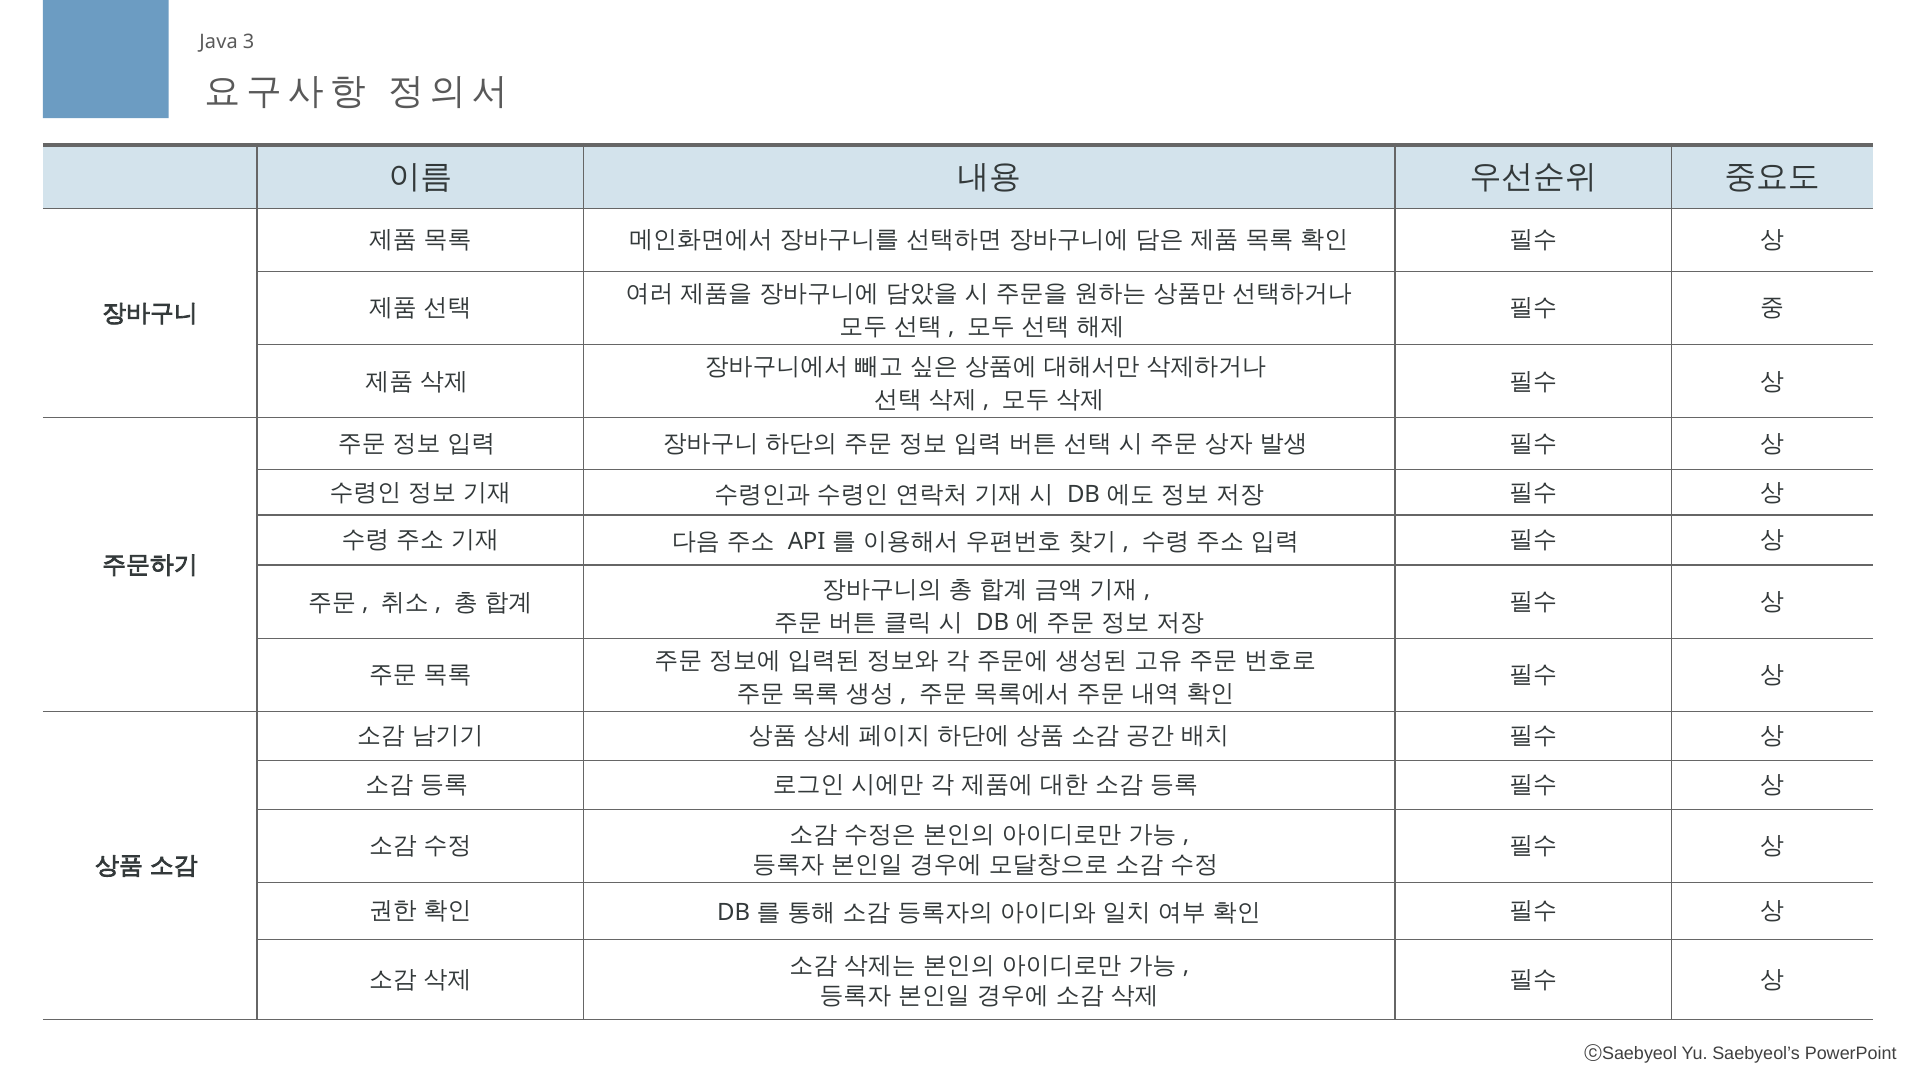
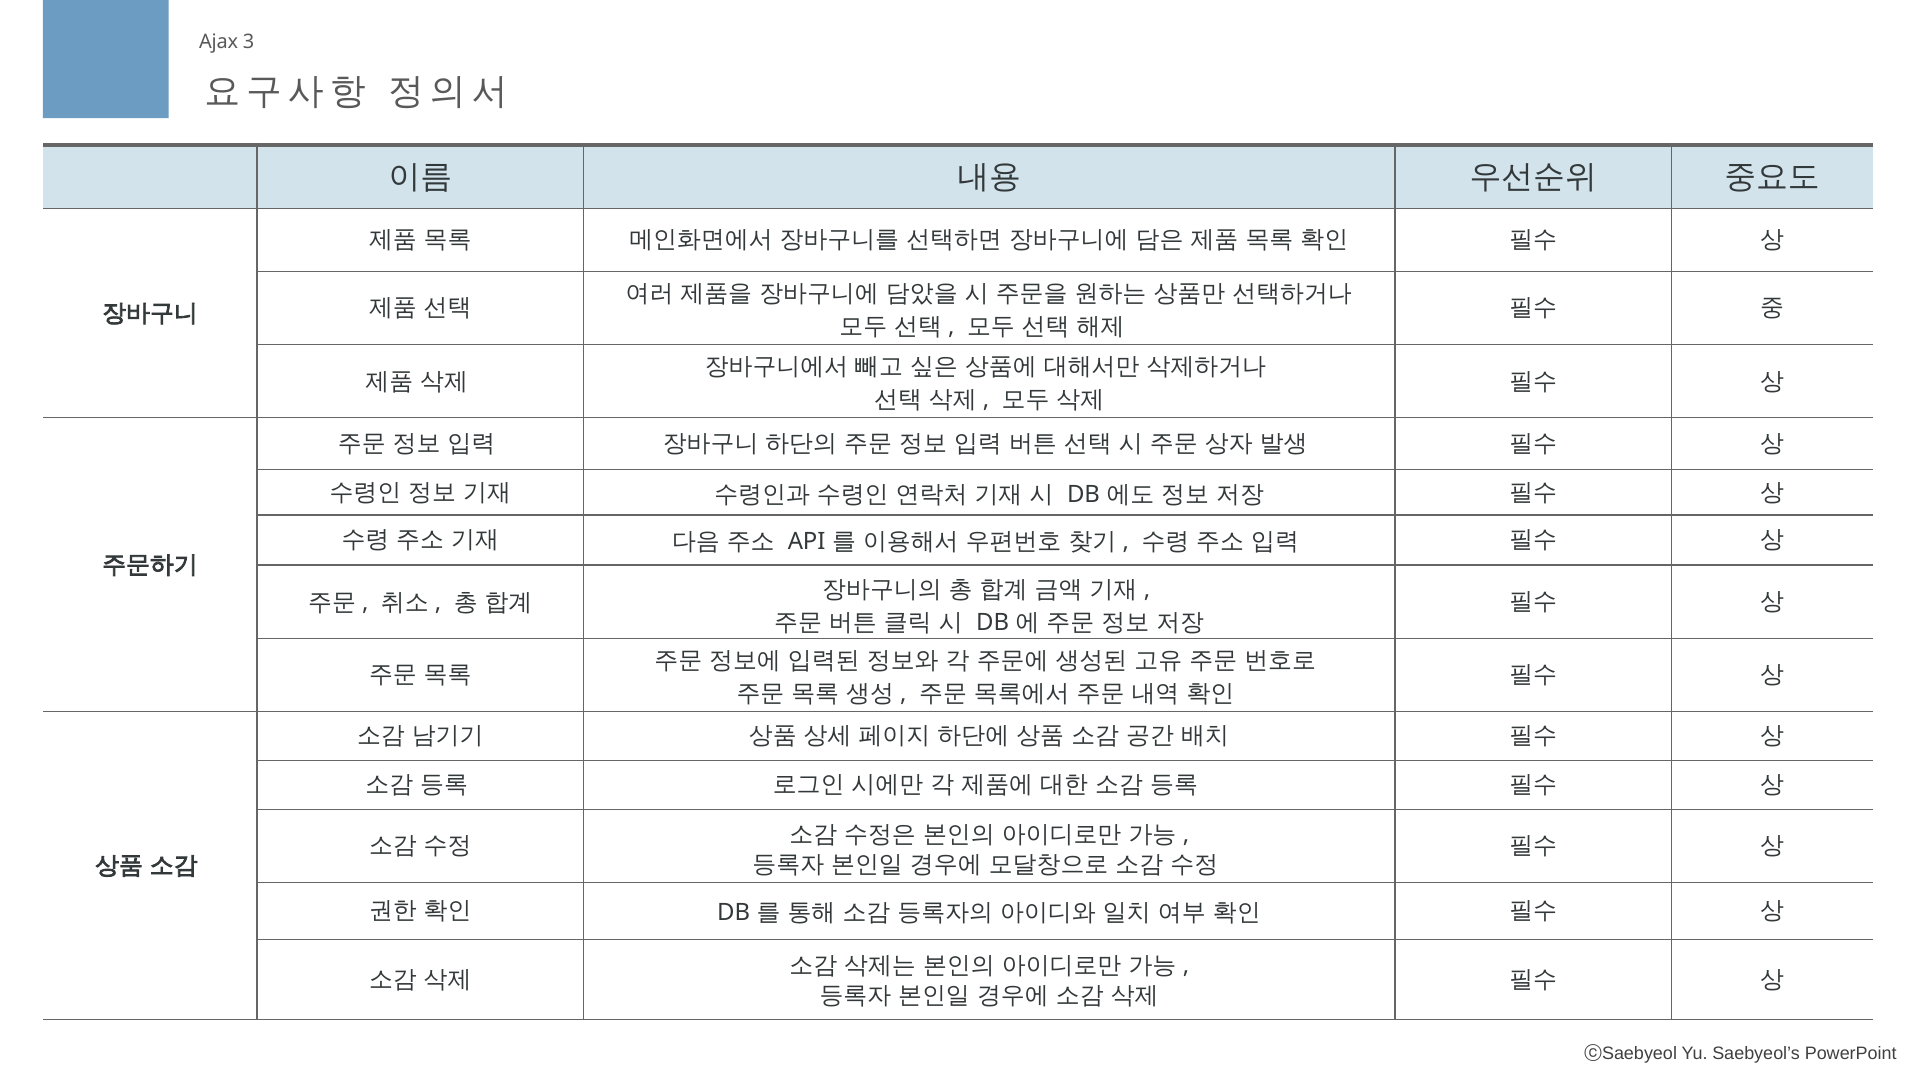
Java: Java -> Ajax (219, 42)
